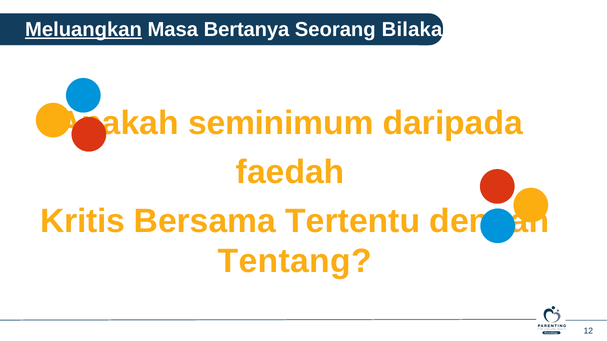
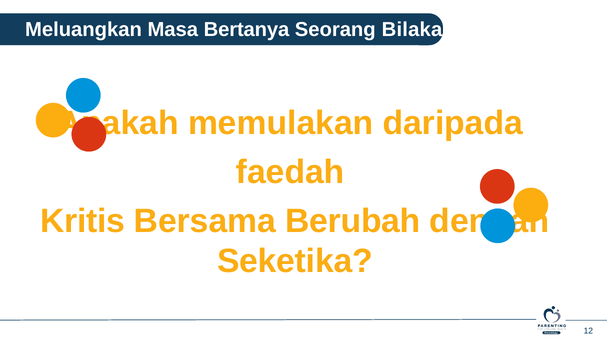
Meluangkan underline: present -> none (83, 30)
seminimum: seminimum -> memulakan (281, 123)
Tertentu: Tertentu -> Berubah (353, 221)
Tentang: Tentang -> Seketika (295, 262)
